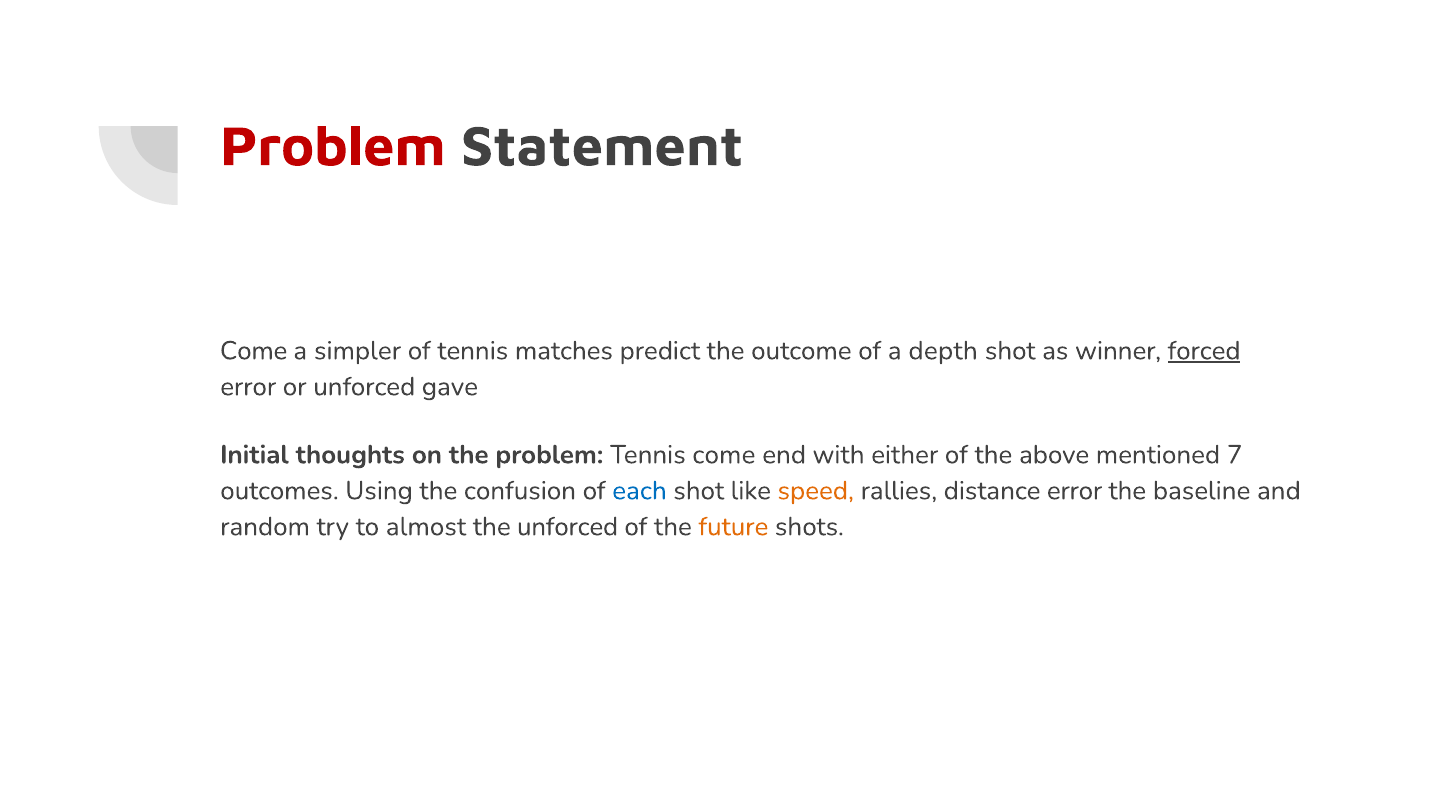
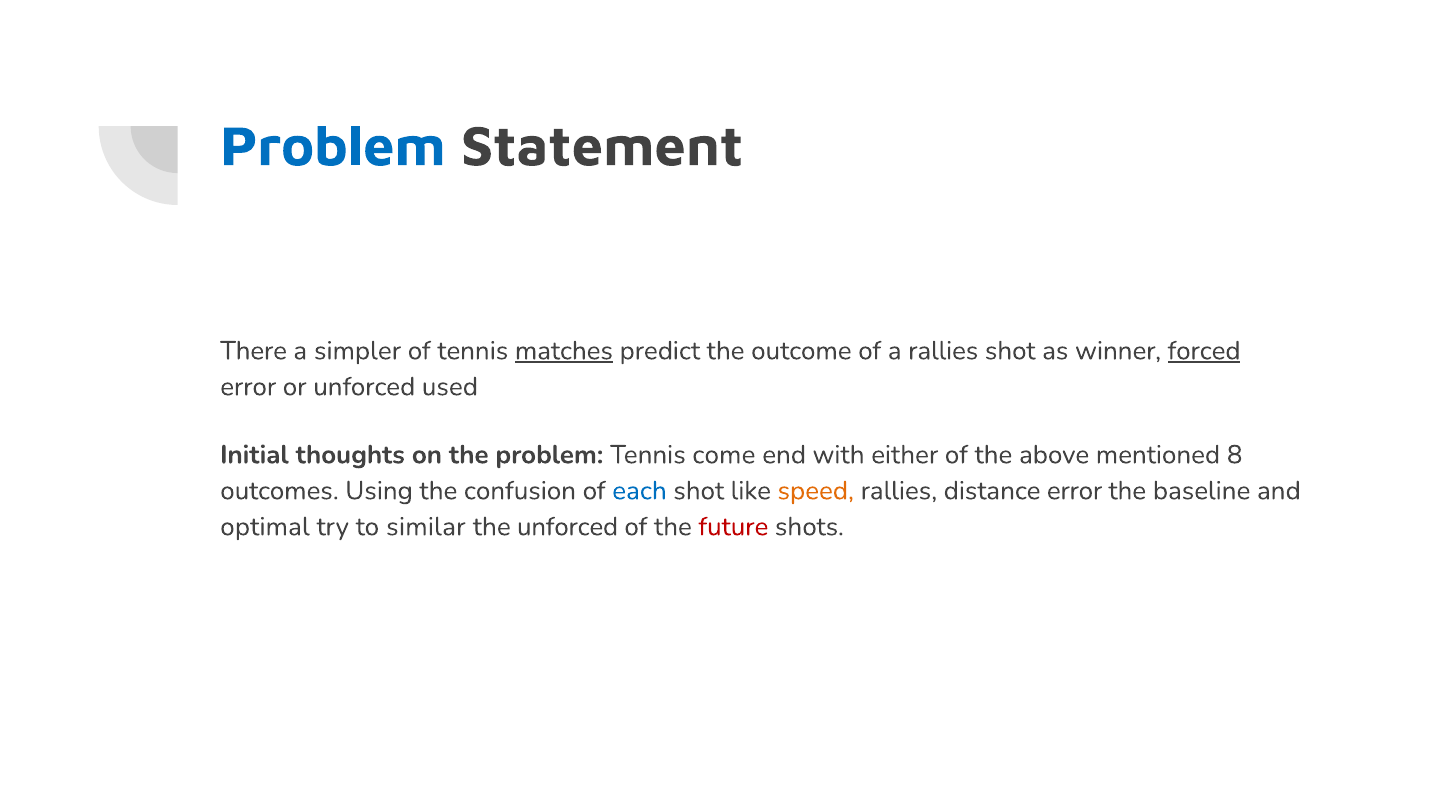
Problem colour: red -> blue (333, 147)
Come: Come -> There (254, 351)
matches underline: none -> present (564, 351)
a depth: depth -> rallies (943, 351)
gave: gave -> used (450, 387)
7: 7 -> 8 (1235, 455)
random: random -> optimal (265, 526)
almost: almost -> similar (426, 526)
future colour: orange -> red (733, 526)
